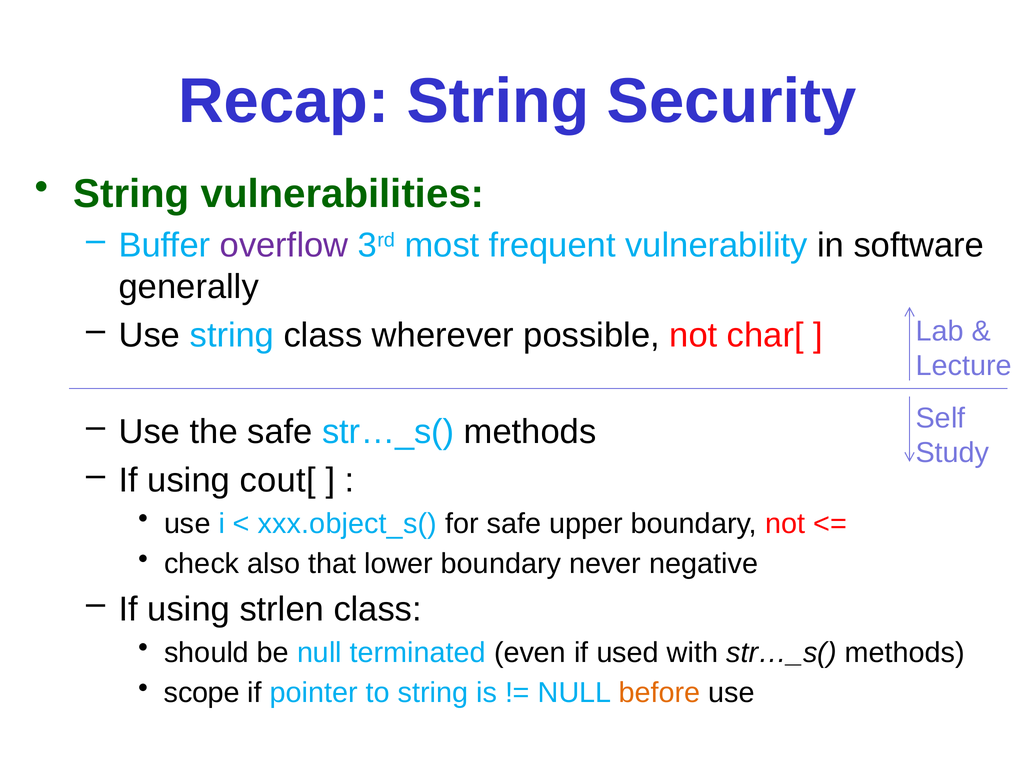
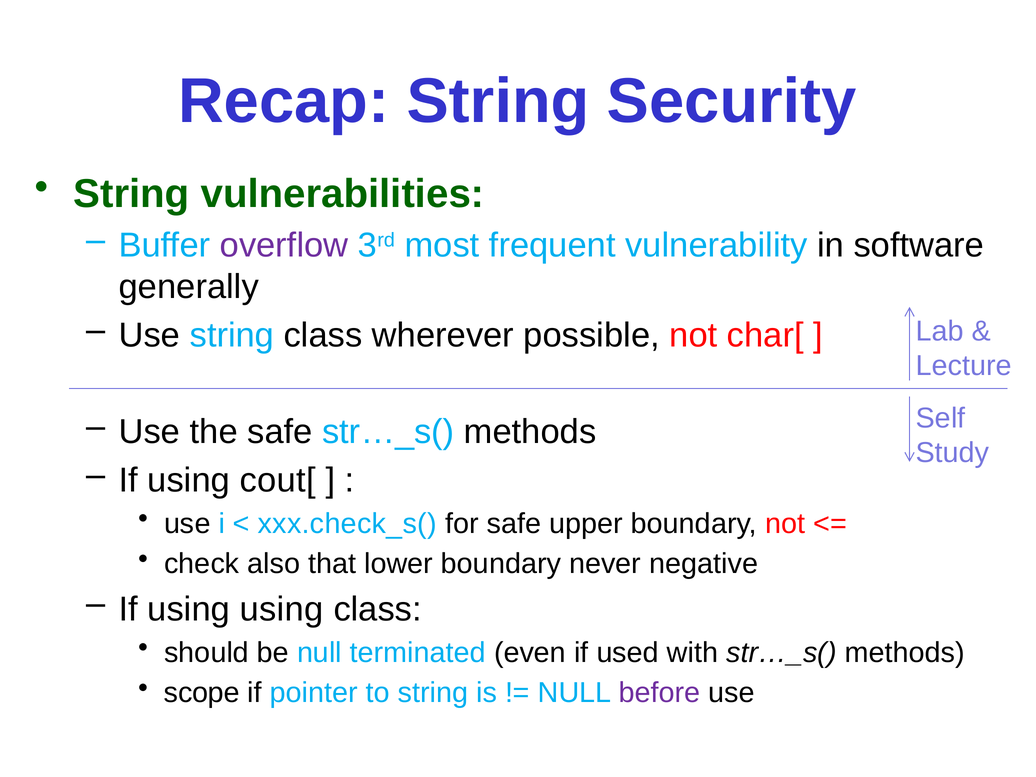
xxx.object_s(: xxx.object_s( -> xxx.check_s( (347, 524)
using strlen: strlen -> using (282, 609)
before colour: orange -> purple (660, 693)
